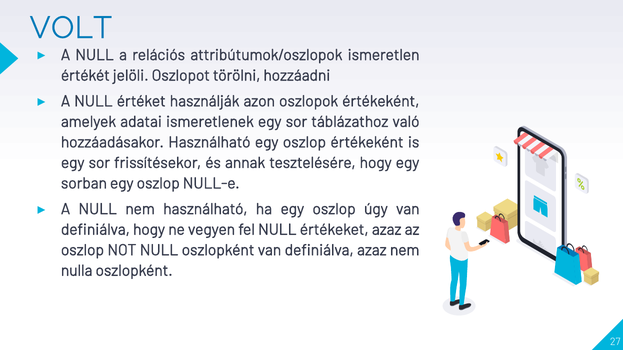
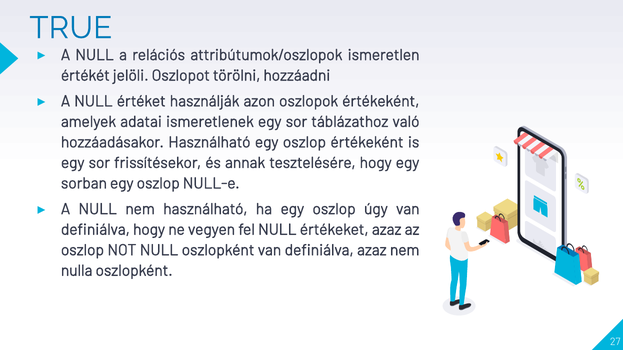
VOLT: VOLT -> TRUE (71, 28)
